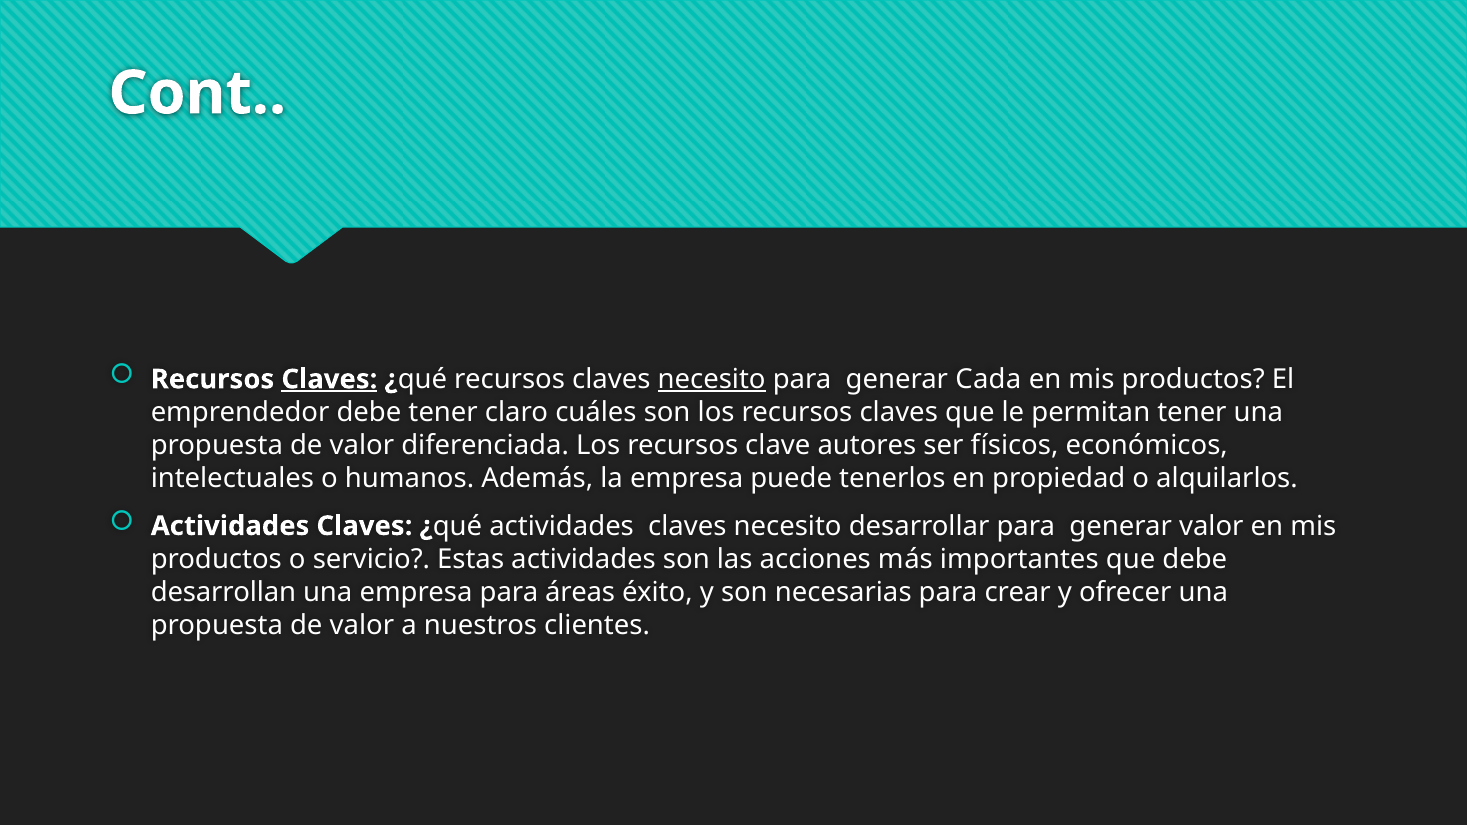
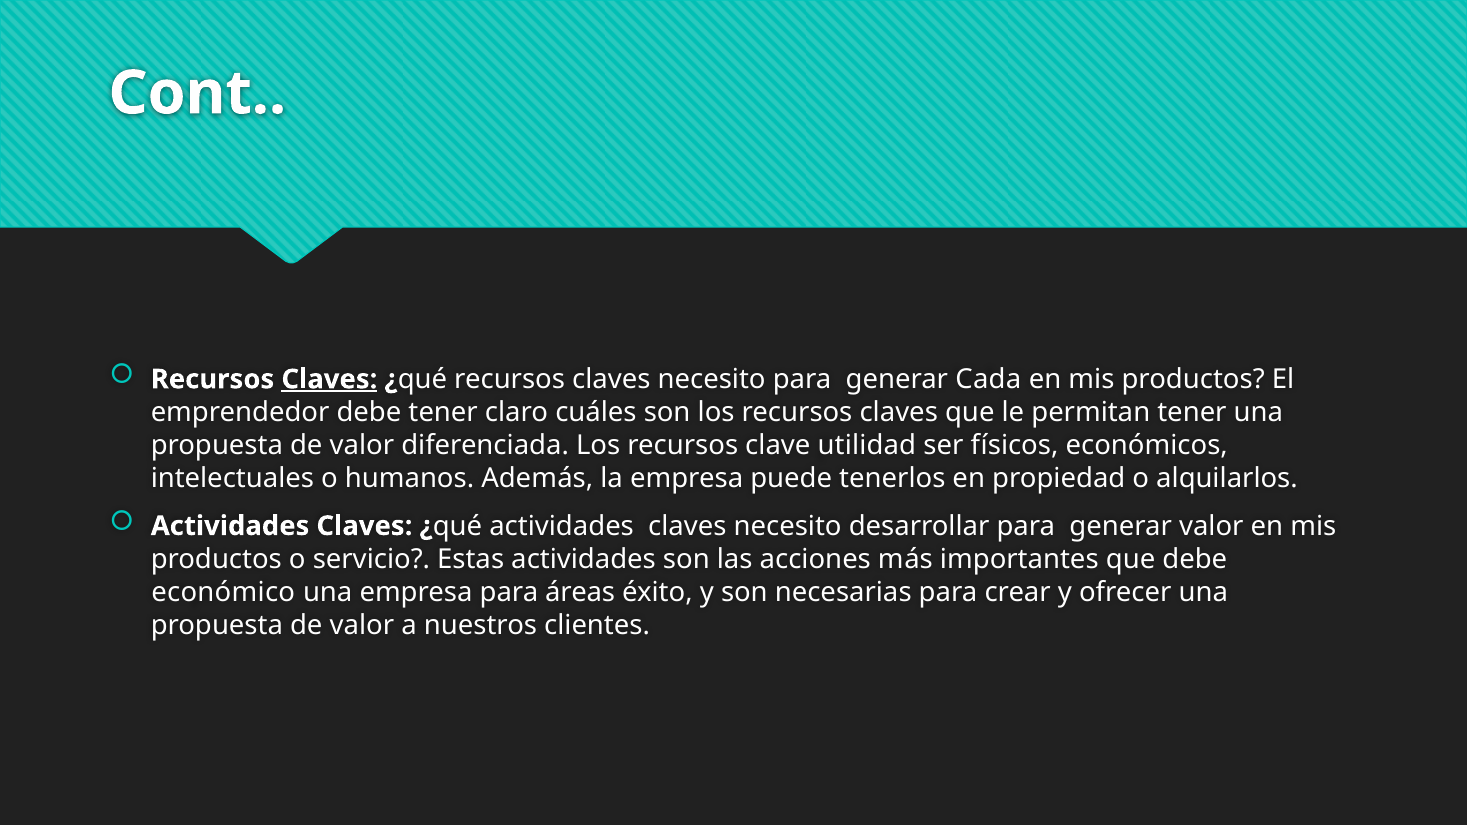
necesito underline: present -> none (712, 379)
autores: autores -> utilidad (867, 445)
desarrollan: desarrollan -> económico (223, 592)
